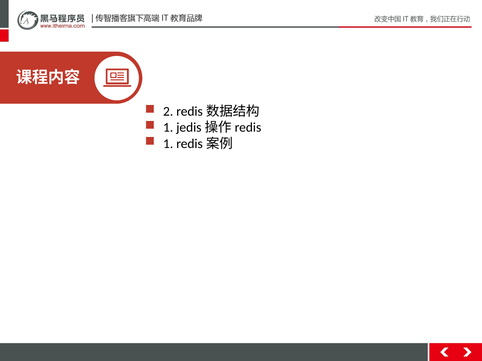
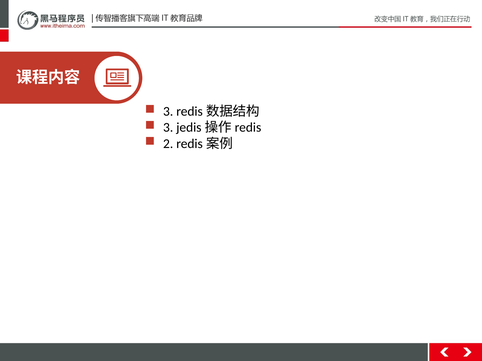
2: 2 -> 3 (168, 112)
1: 1 -> 3 (168, 128)
1: 1 -> 2 (168, 144)
